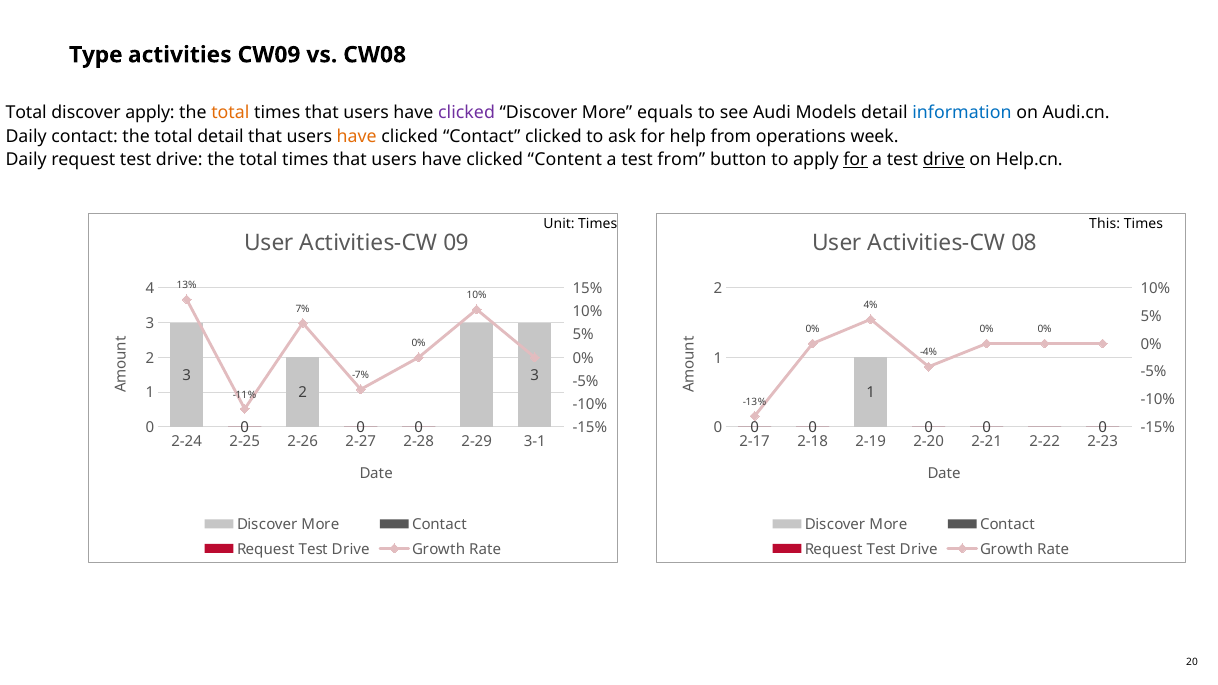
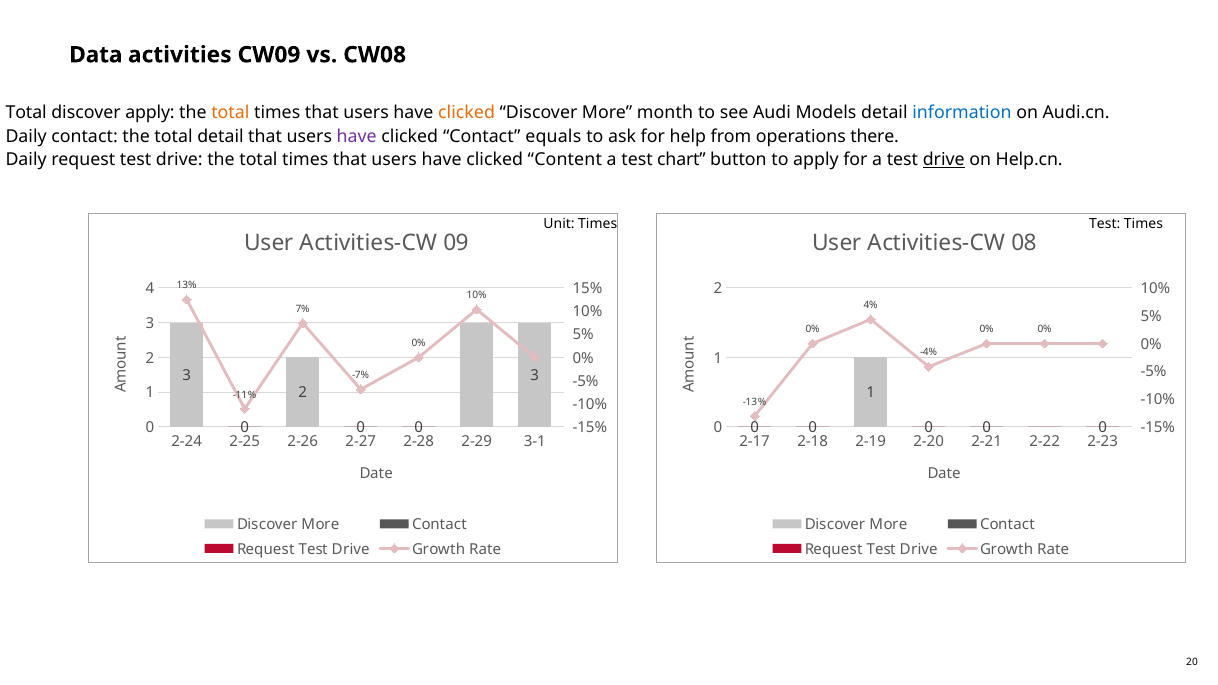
Type: Type -> Data (96, 55)
clicked colour: purple -> orange (467, 113)
equals: equals -> month (665, 113)
have colour: orange -> purple (357, 136)
Contact clicked: clicked -> equals (553, 136)
week: week -> there (875, 136)
test from: from -> chart (682, 160)
for underline: present -> none (855, 160)
Times This: This -> Test (1105, 224)
